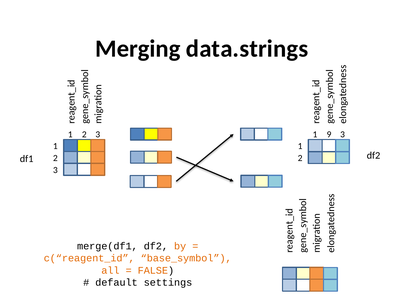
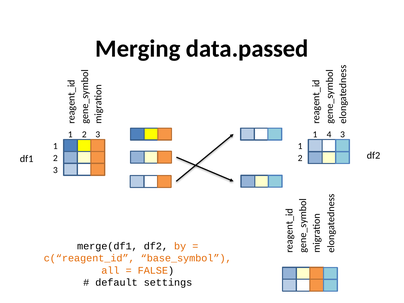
data.strings: data.strings -> data.passed (247, 49)
9: 9 -> 4 (329, 135)
